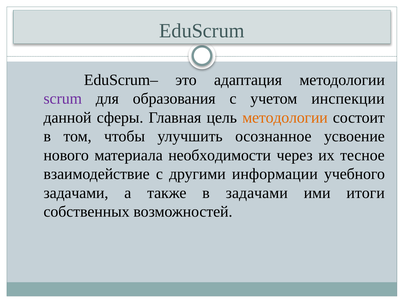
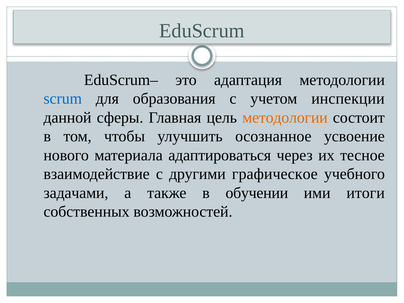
scrum colour: purple -> blue (63, 99)
необходимости: необходимости -> адаптироваться (220, 155)
информации: информации -> графическое (275, 174)
в задачами: задачами -> обучении (257, 193)
